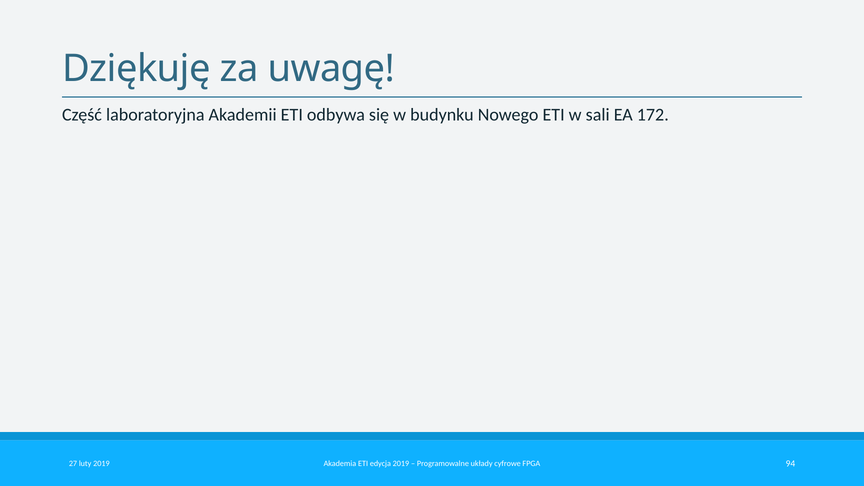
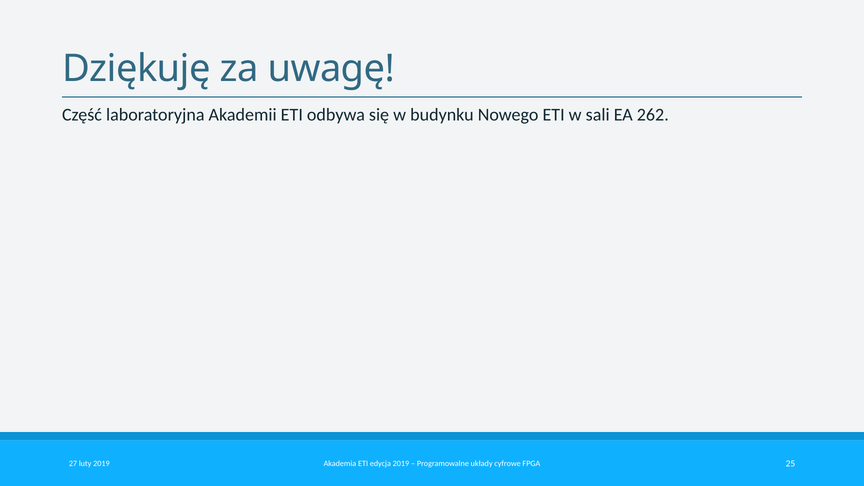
172: 172 -> 262 (653, 115)
94: 94 -> 25 (790, 464)
